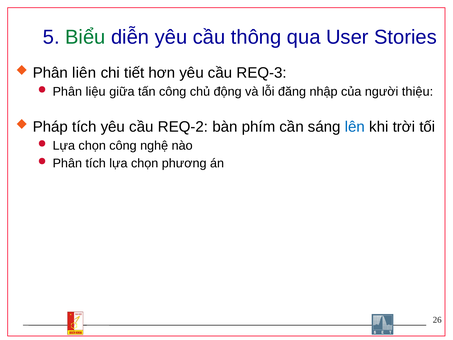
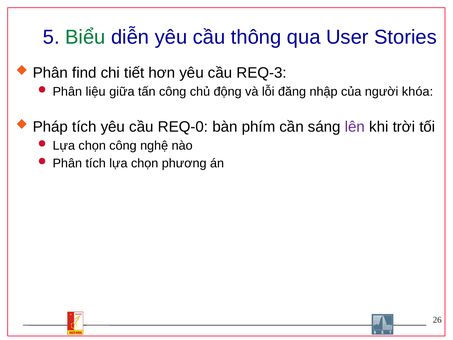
liên: liên -> find (84, 73)
thiệu: thiệu -> khóa (418, 92)
REQ-2: REQ-2 -> REQ-0 (183, 127)
lên colour: blue -> purple (355, 127)
